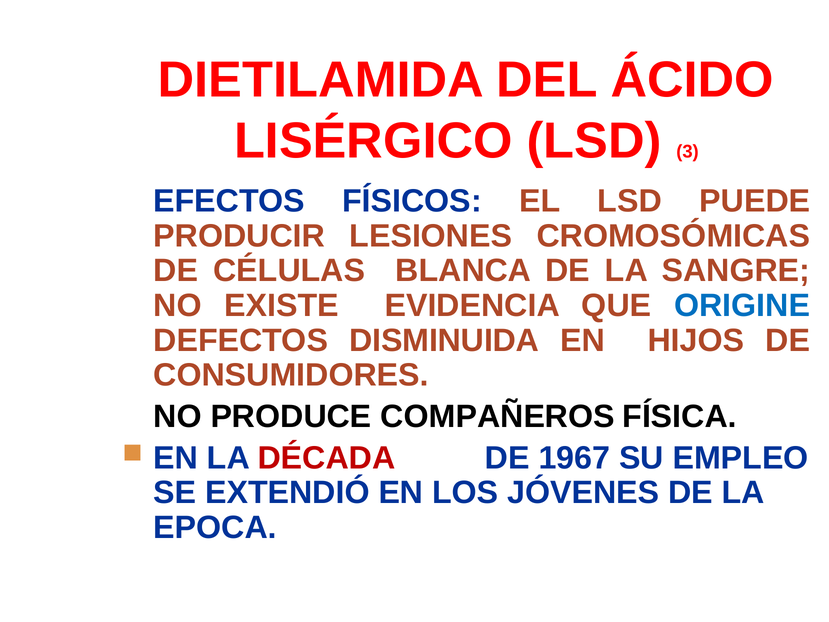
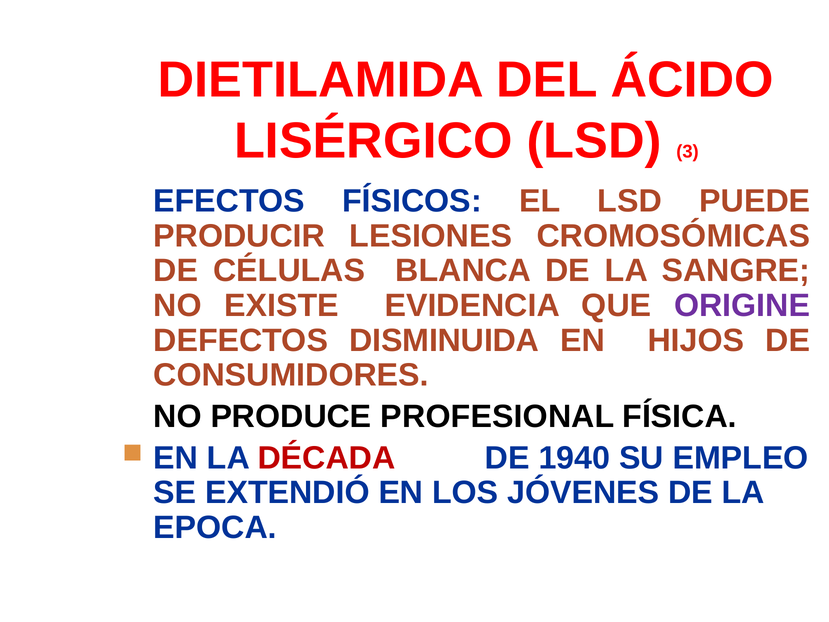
ORIGINE colour: blue -> purple (742, 305)
COMPAÑEROS: COMPAÑEROS -> PROFESIONAL (498, 416)
1967: 1967 -> 1940 (574, 458)
